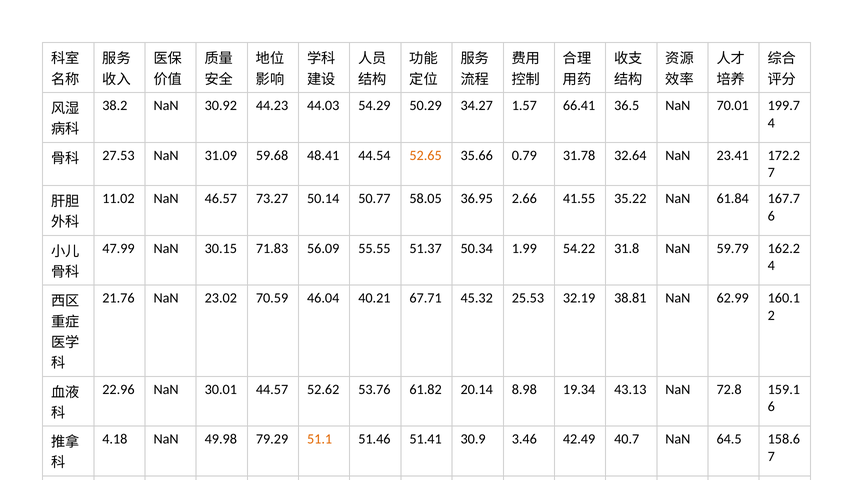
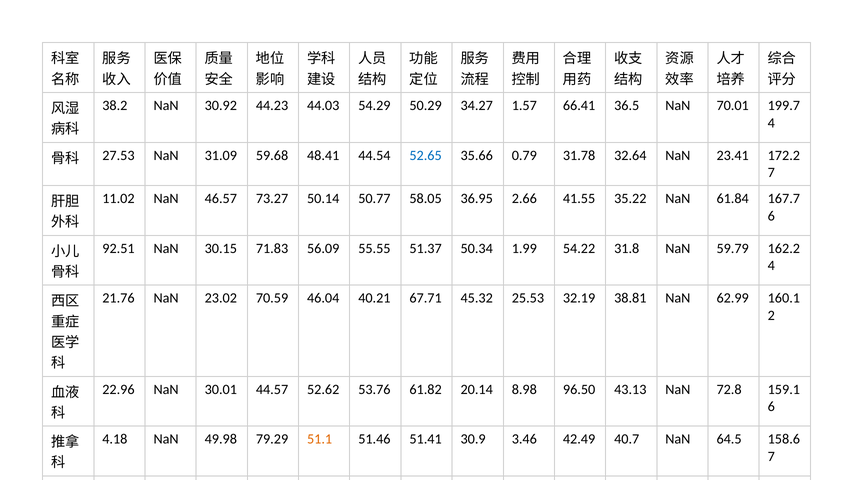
52.65 colour: orange -> blue (426, 155)
47.99: 47.99 -> 92.51 (119, 248)
19.34: 19.34 -> 96.50 (579, 389)
